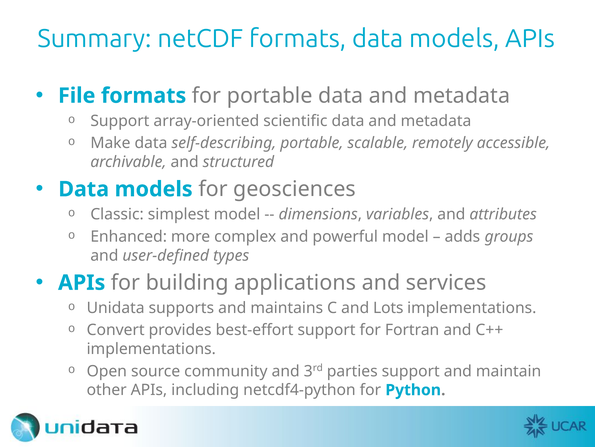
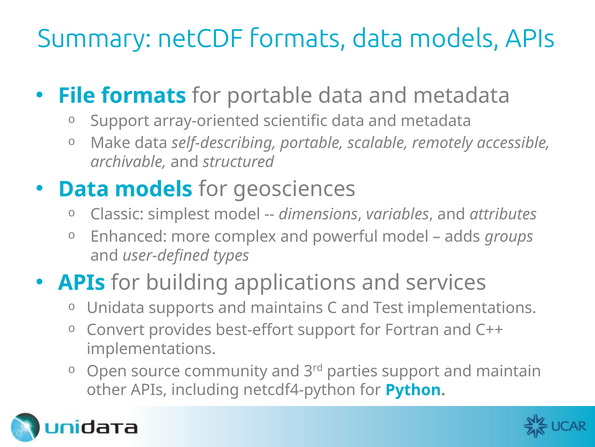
Lots: Lots -> Test (388, 307)
